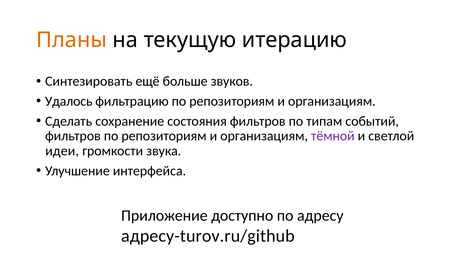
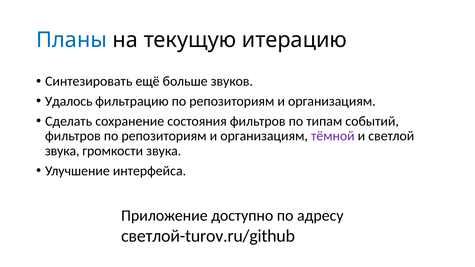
Планы colour: orange -> blue (72, 40)
идеи: идеи -> звука (62, 151)
адресу-turov.ru/github: адресу-turov.ru/github -> светлой-turov.ru/github (208, 236)
